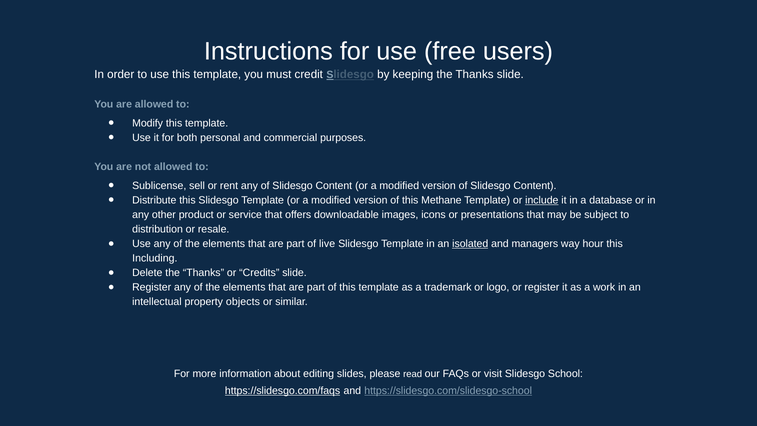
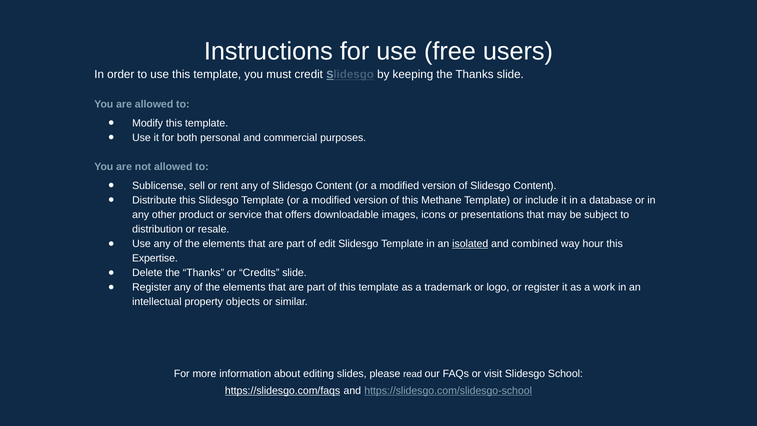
include underline: present -> none (542, 200)
live: live -> edit (327, 244)
managers: managers -> combined (535, 244)
Including: Including -> Expertise (155, 258)
